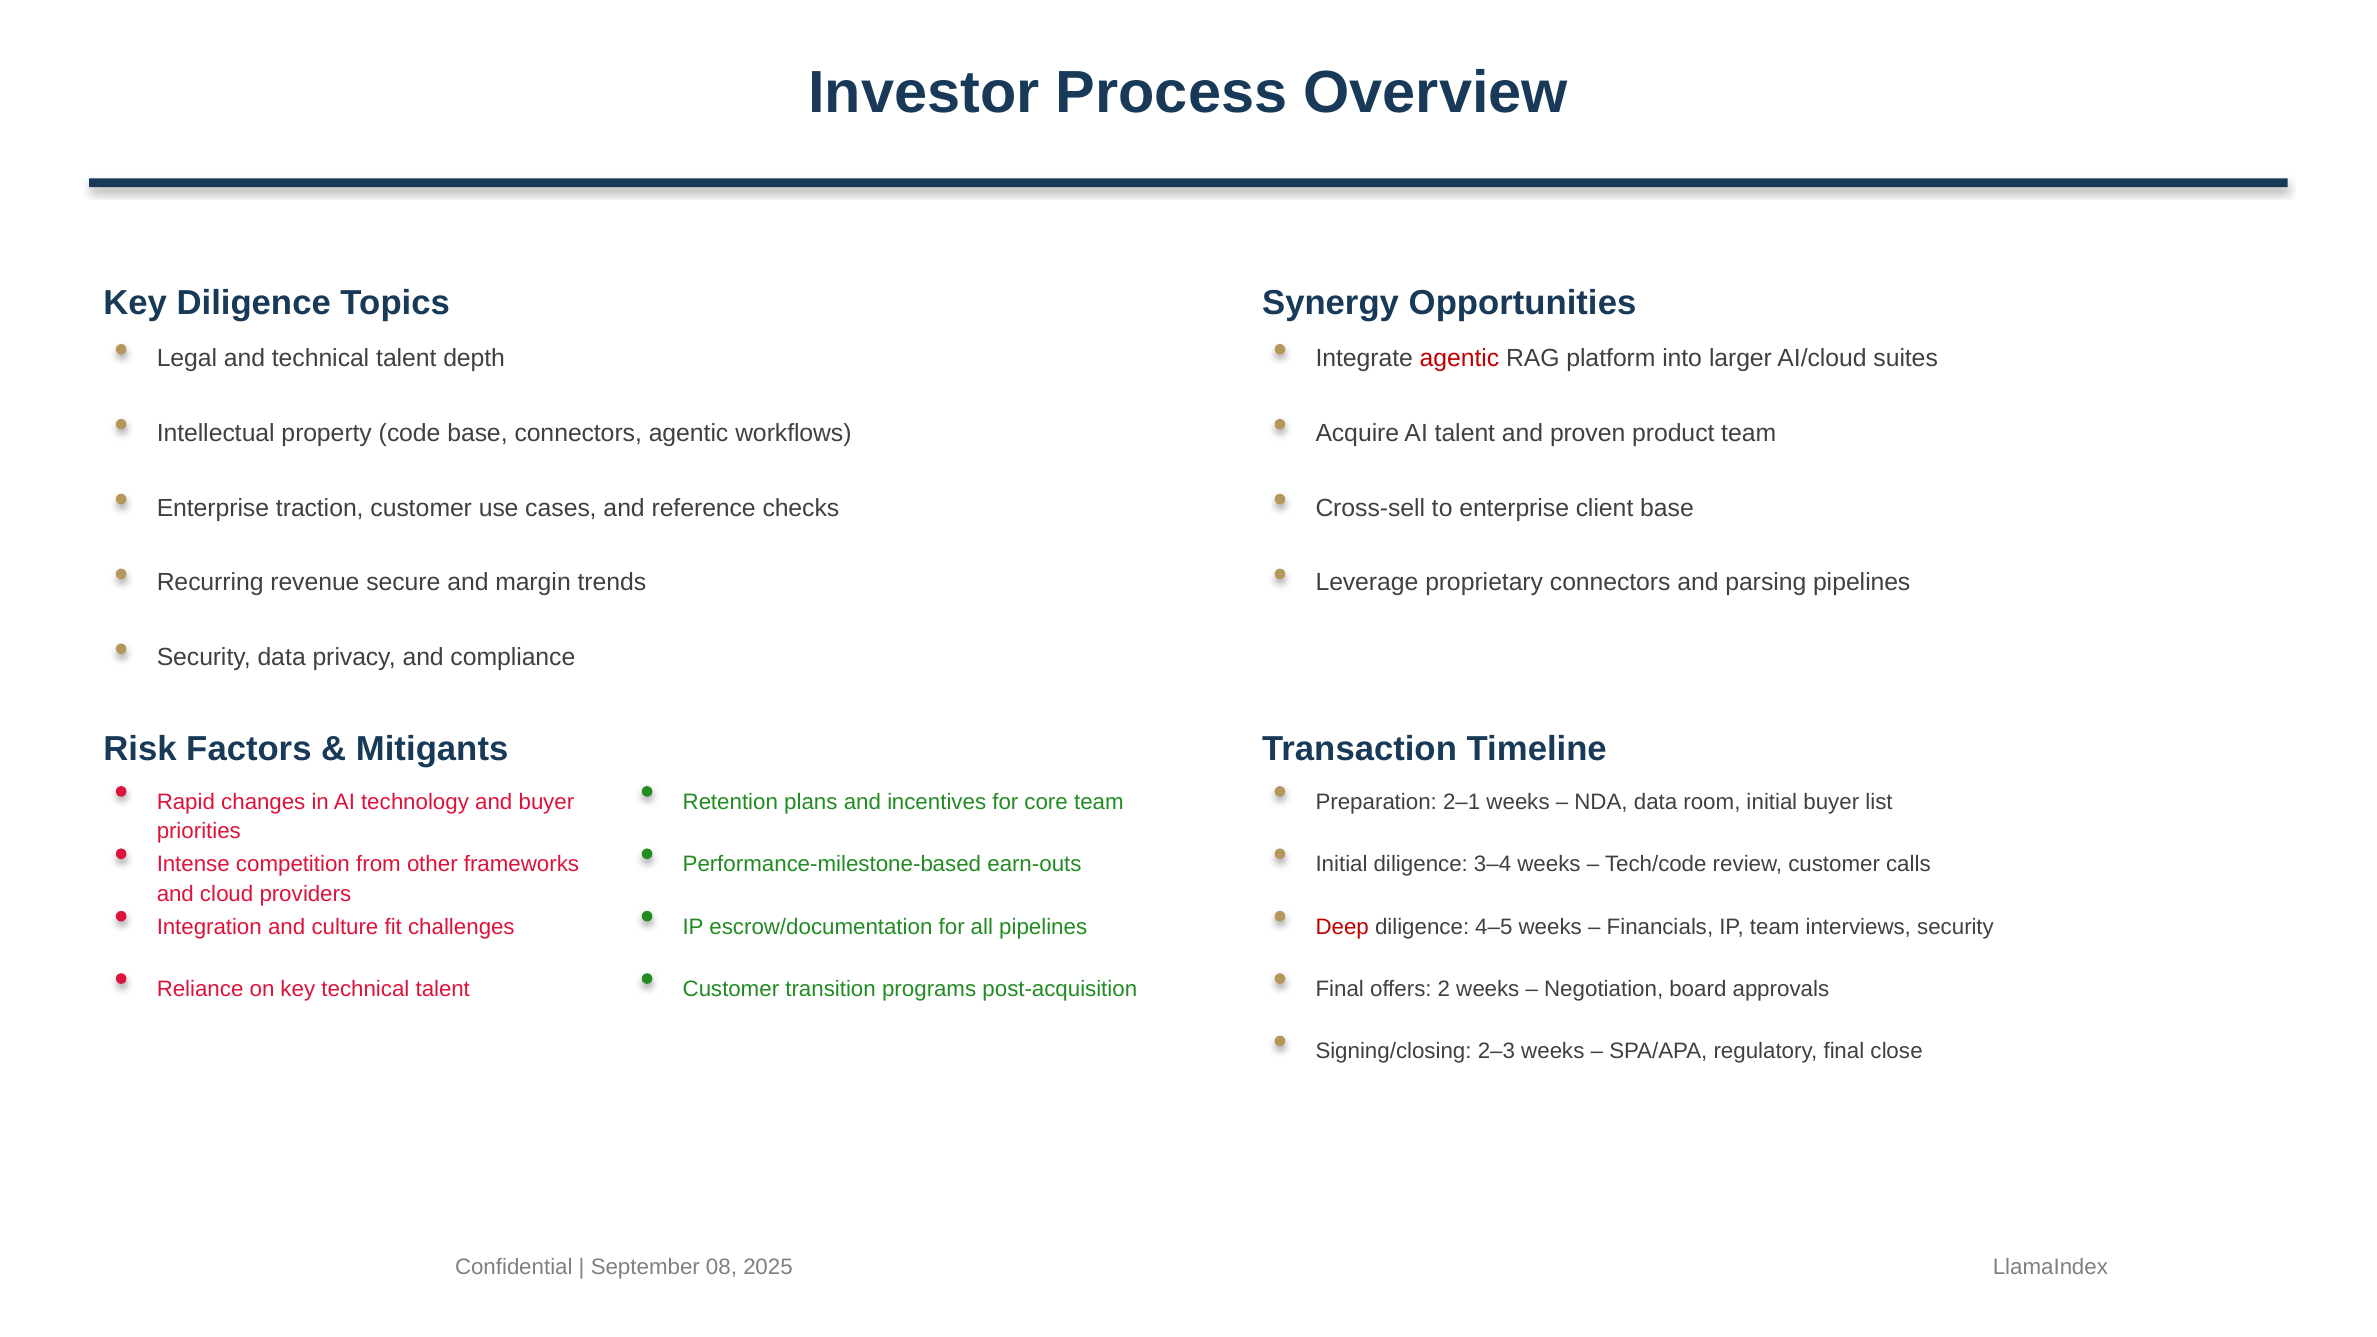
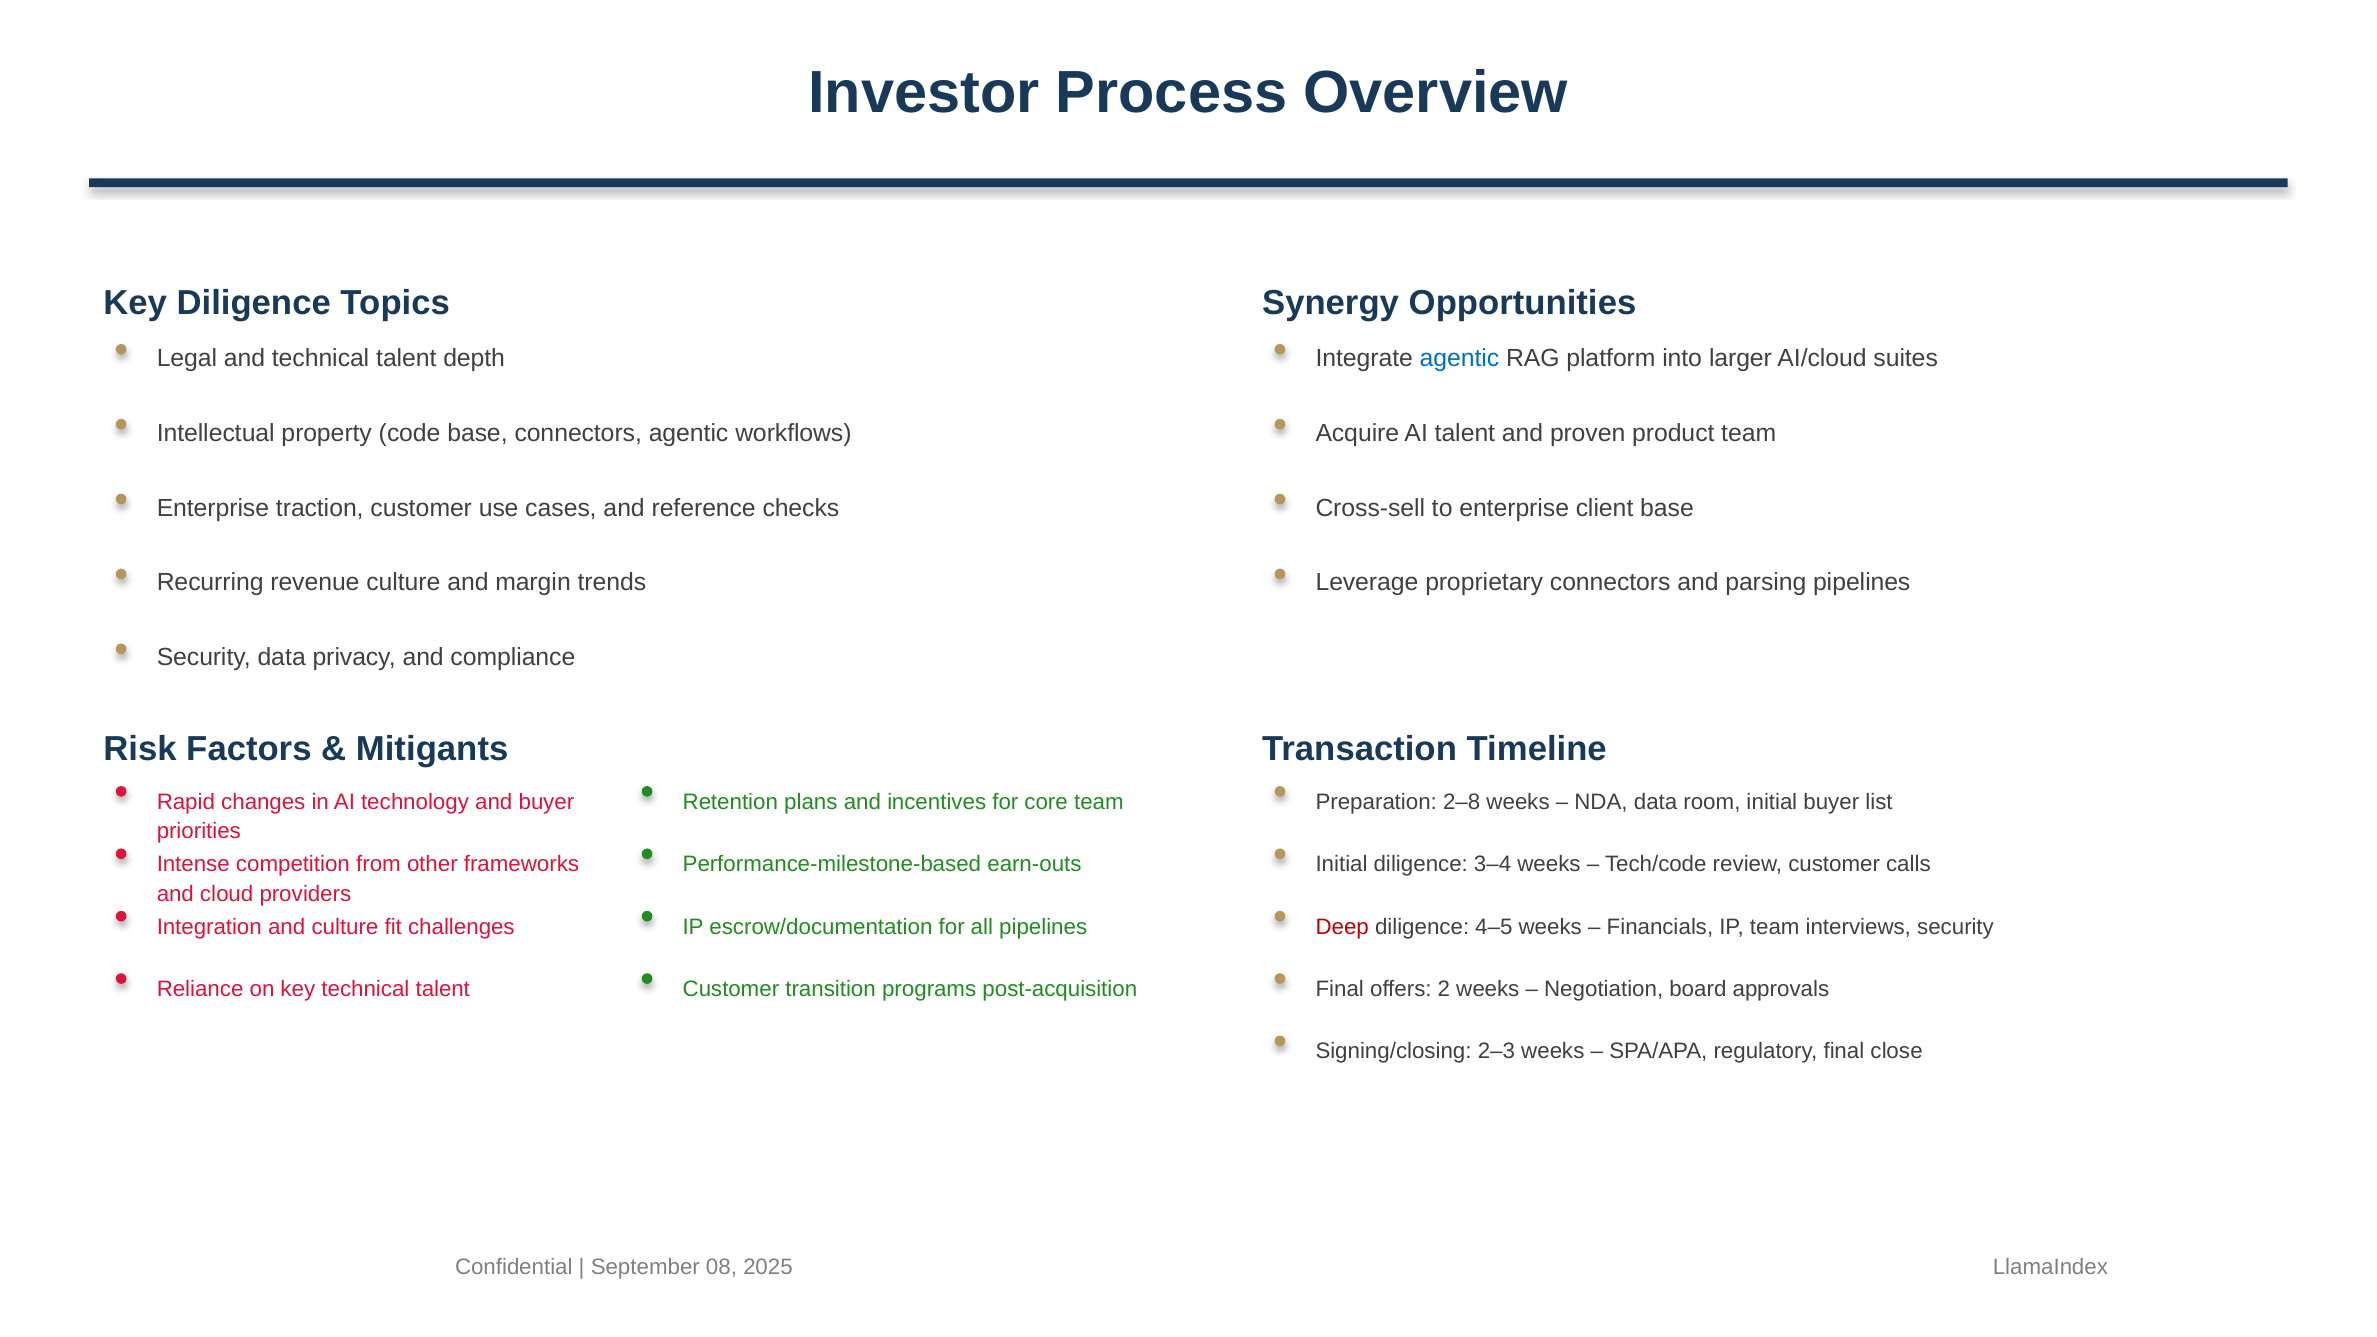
agentic colour: red -> blue (1459, 358)
revenue secure: secure -> culture (403, 583)
2–1: 2–1 -> 2–8 (1462, 802)
